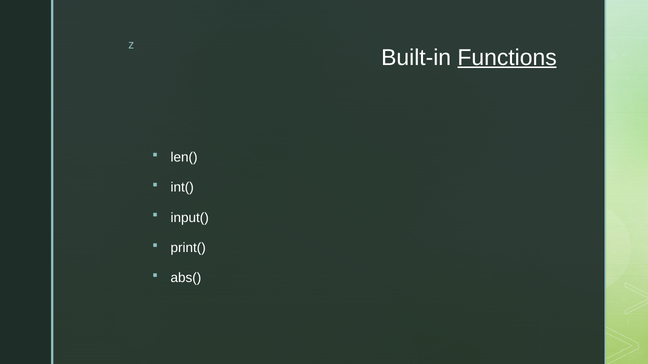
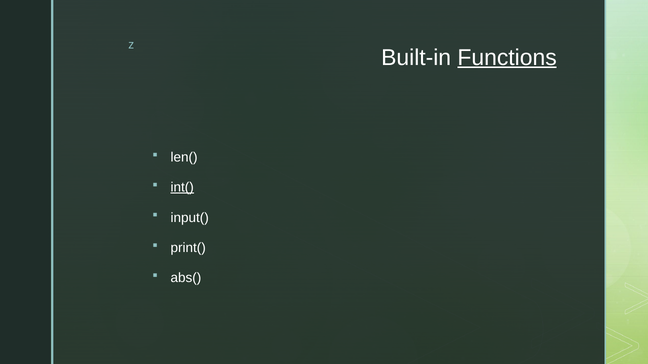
int( underline: none -> present (182, 188)
